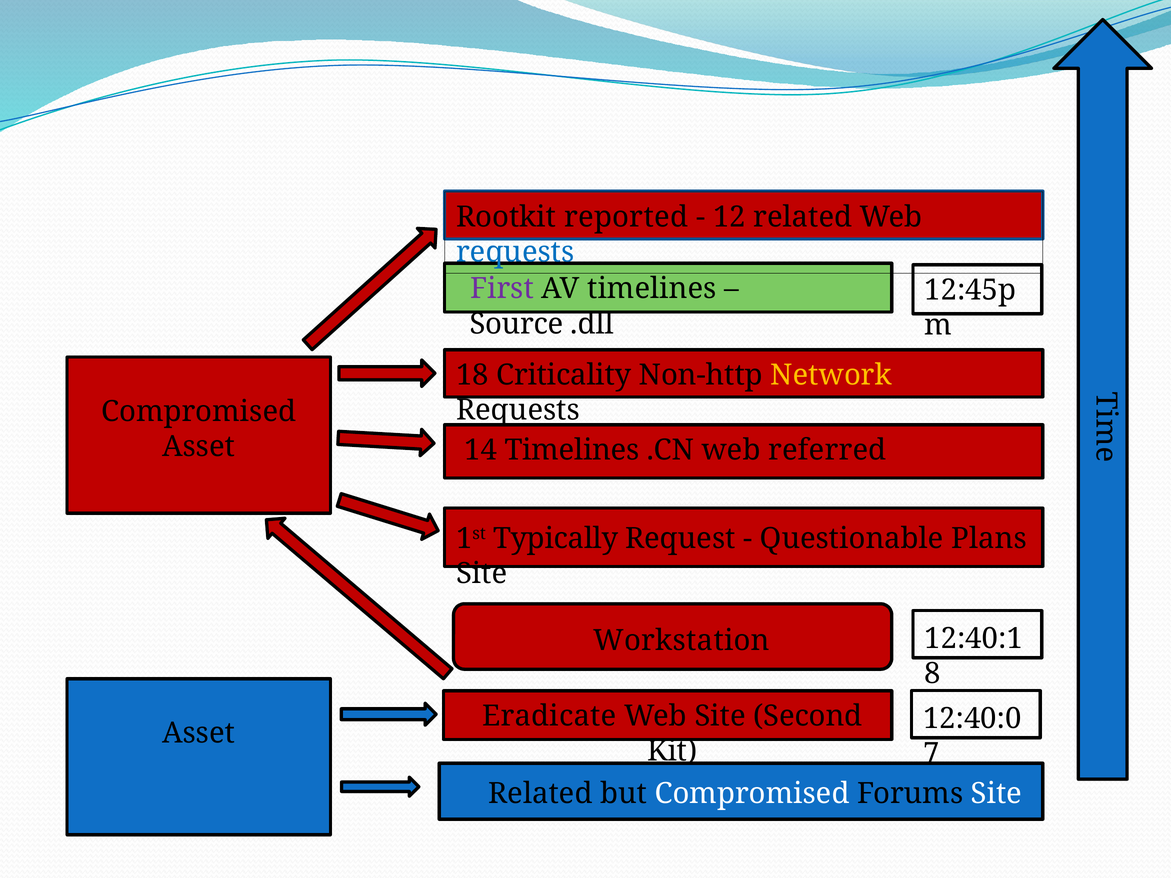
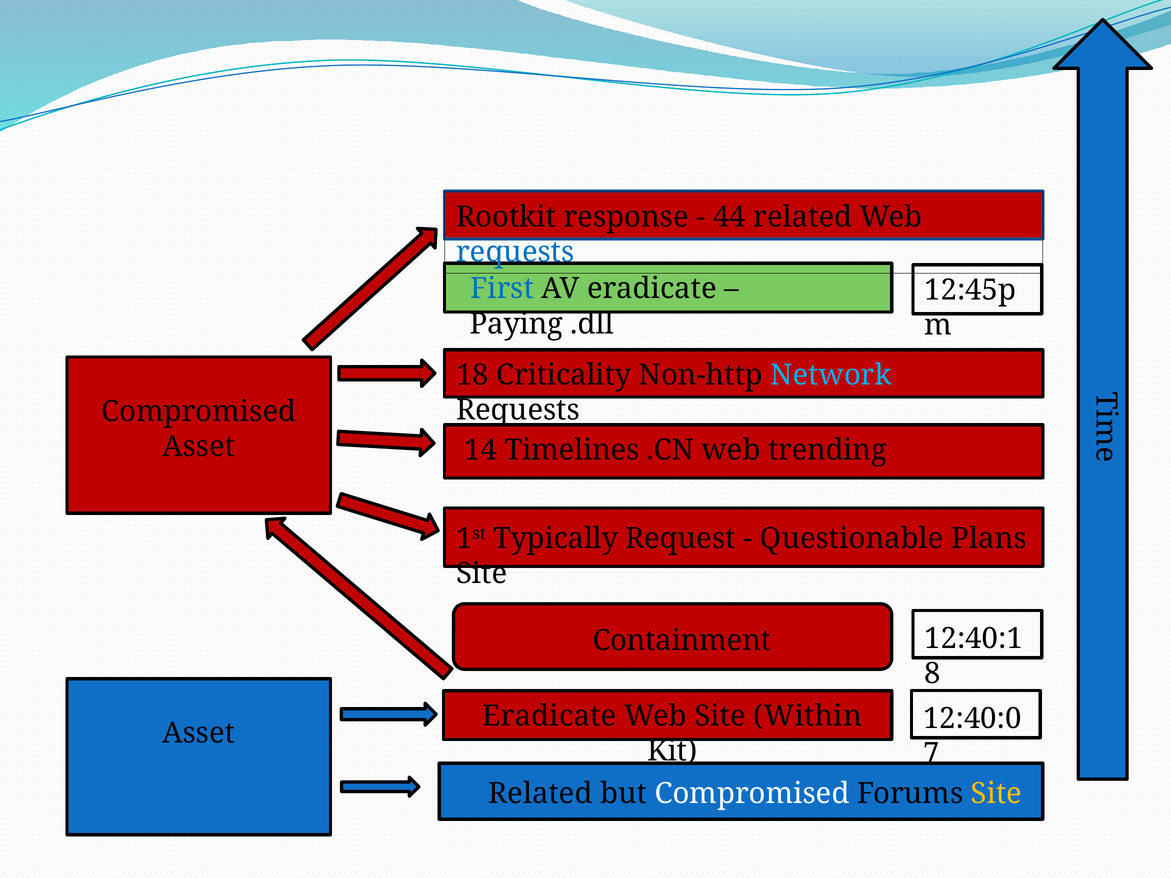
reported: reported -> response (626, 217)
12: 12 -> 44 (729, 217)
First colour: purple -> blue (502, 289)
AV timelines: timelines -> eradicate (652, 289)
Source: Source -> Paying (517, 324)
Network colour: yellow -> light blue (831, 375)
referred: referred -> trending (827, 450)
Workstation: Workstation -> Containment (682, 641)
Second: Second -> Within (808, 716)
Site colour: white -> yellow (996, 794)
